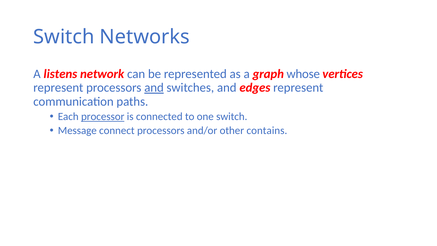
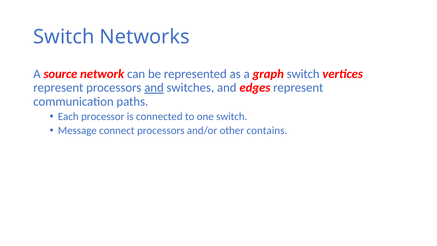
listens: listens -> source (60, 74)
graph whose: whose -> switch (303, 74)
processor underline: present -> none (103, 116)
